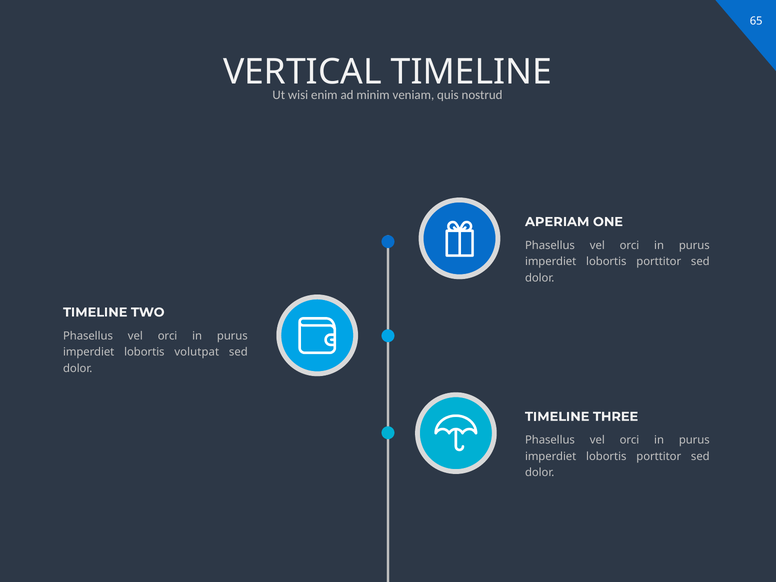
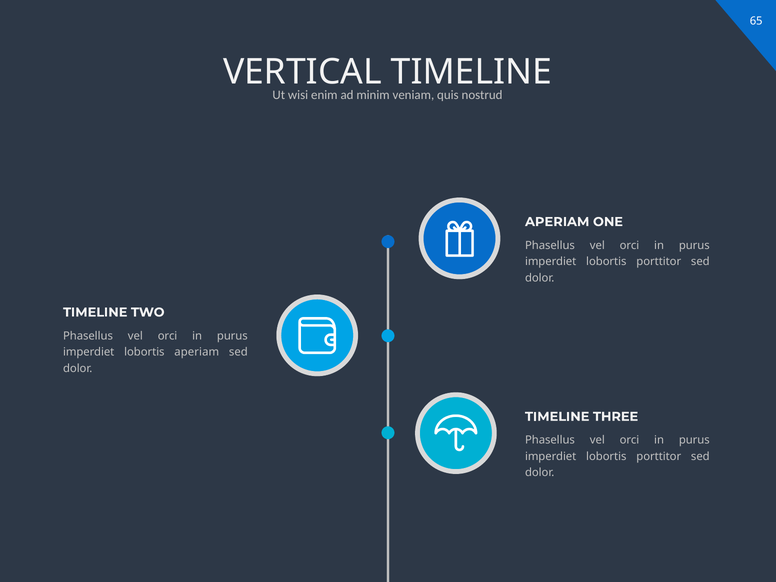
lobortis volutpat: volutpat -> aperiam (197, 352)
